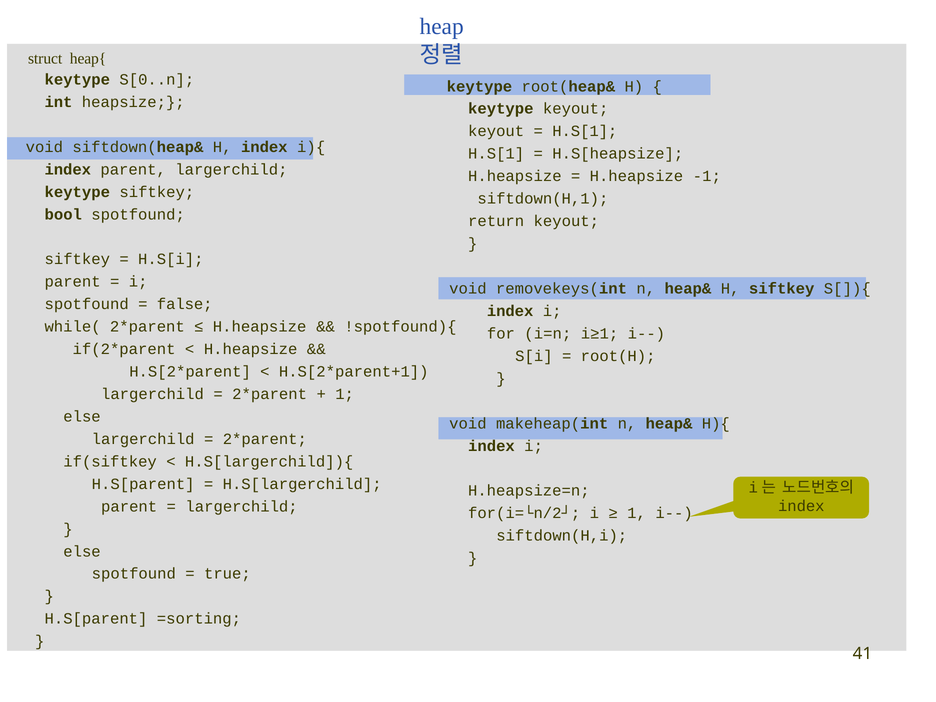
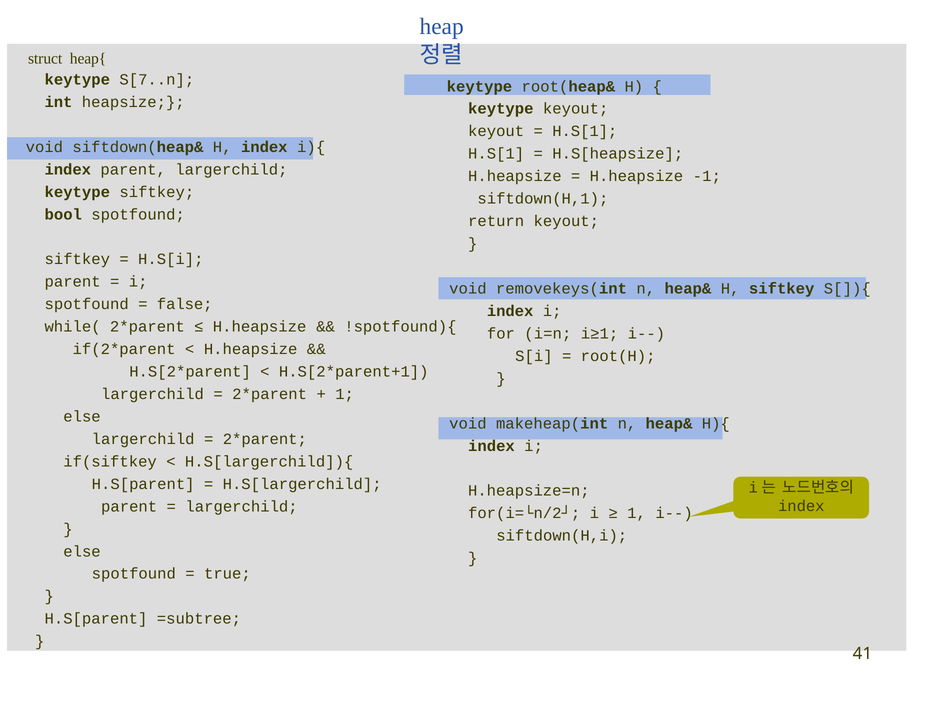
S[0..n: S[0..n -> S[7..n (157, 80)
=sorting: =sorting -> =subtree (199, 619)
